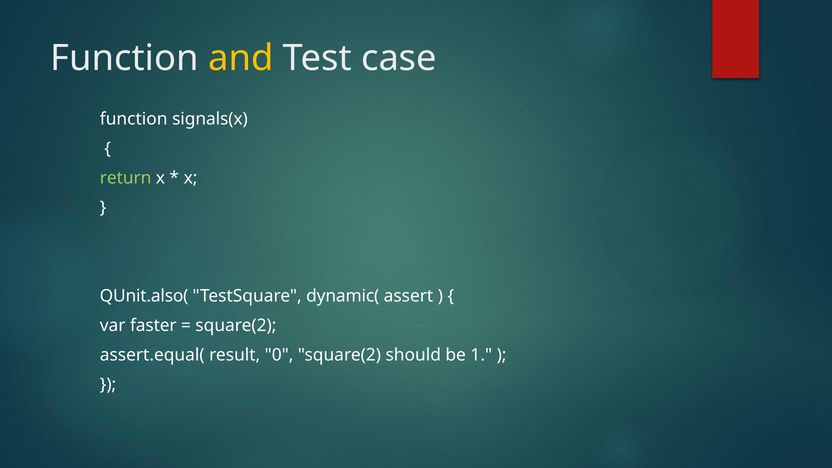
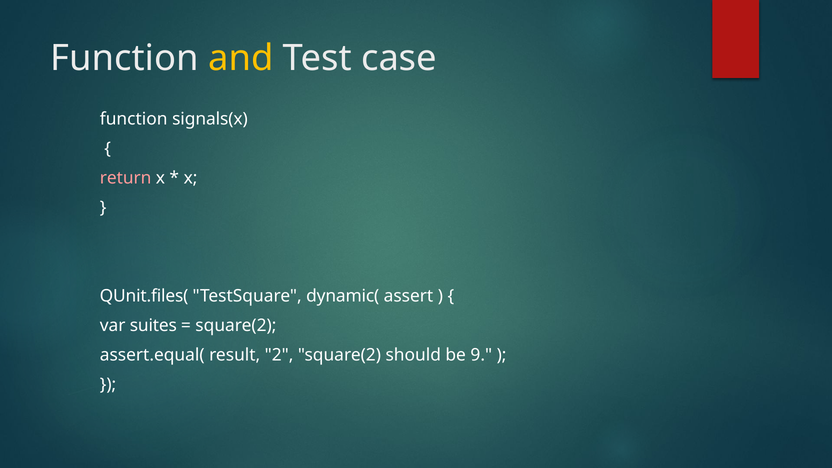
return colour: light green -> pink (126, 178)
QUnit.also(: QUnit.also( -> QUnit.files( (144, 296)
faster: faster -> suites (153, 326)
0: 0 -> 2 (279, 355)
1: 1 -> 9 (481, 355)
